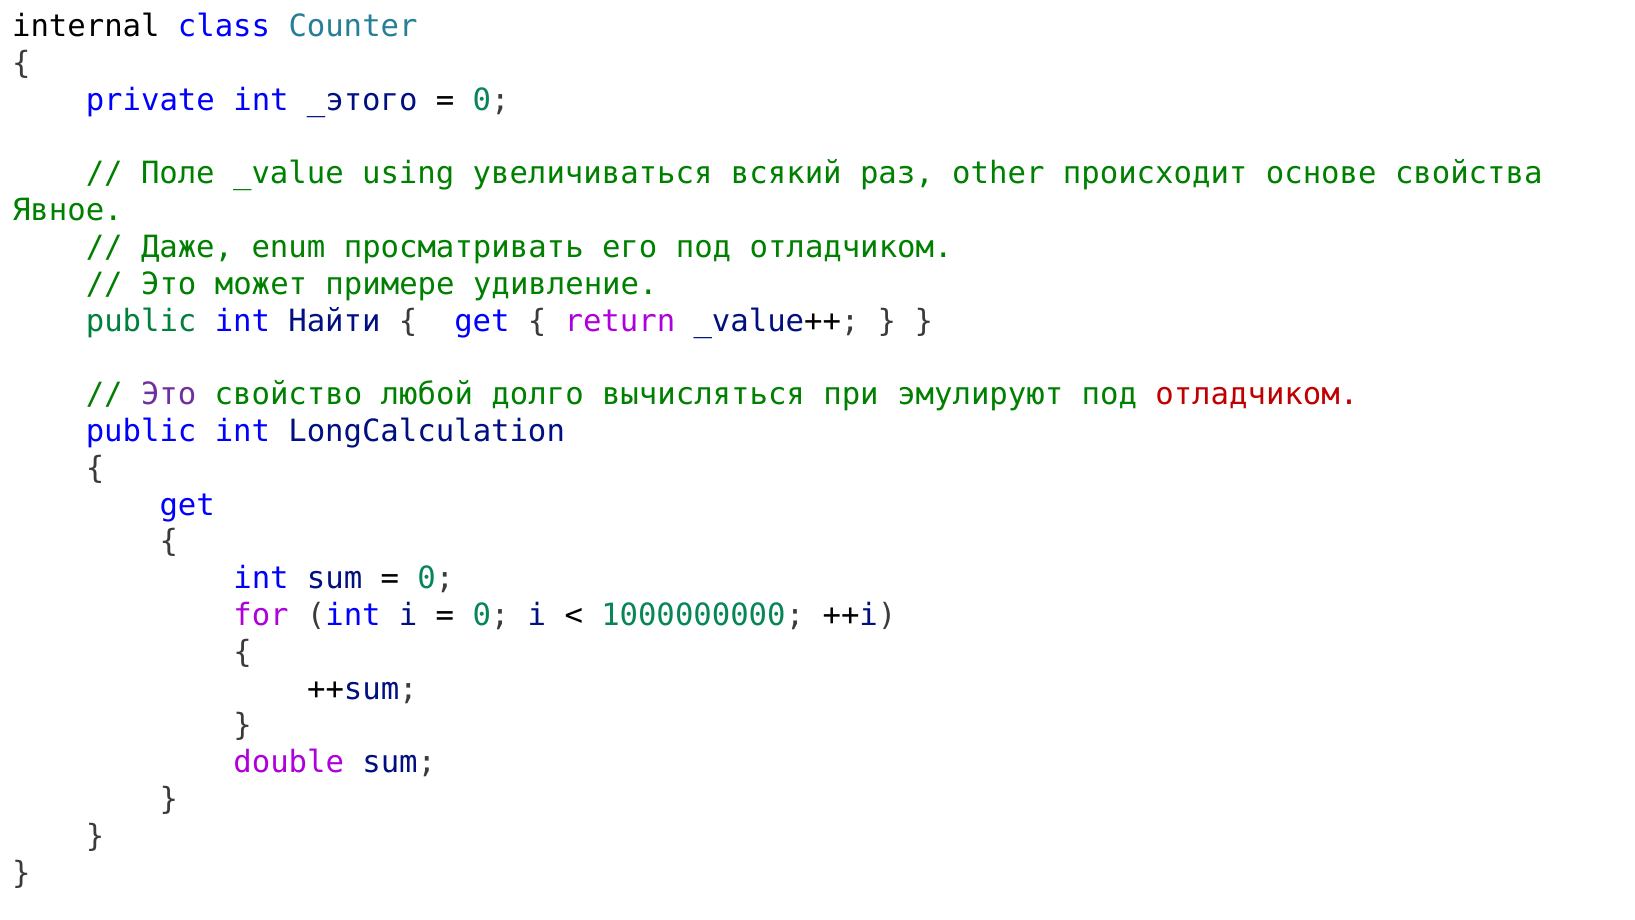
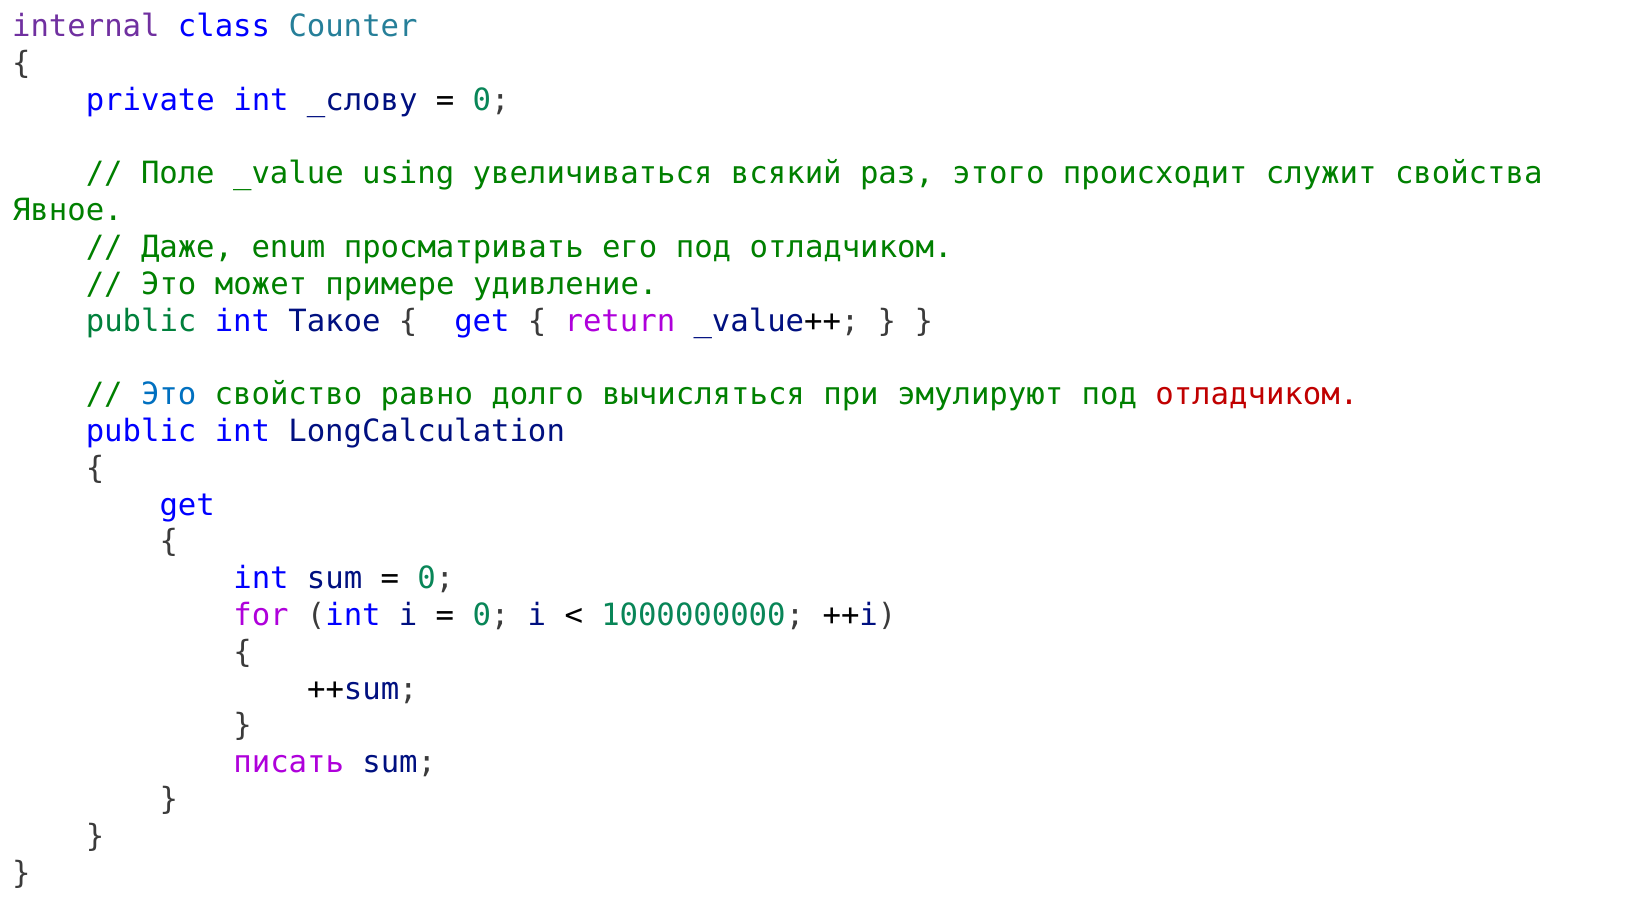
internal colour: black -> purple (86, 27)
_этого: _этого -> _слову (362, 100)
other: other -> этого (998, 174)
основе: основе -> служит (1321, 174)
Найти: Найти -> Такое (334, 321)
Это colour: purple -> blue (169, 394)
любой: любой -> равно (427, 394)
double: double -> писать (289, 762)
